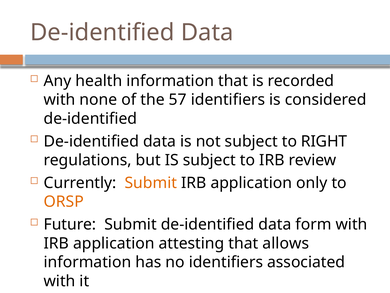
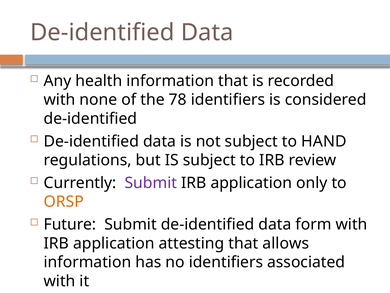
57: 57 -> 78 (178, 100)
RIGHT: RIGHT -> HAND (324, 141)
Submit colour: orange -> purple (151, 183)
